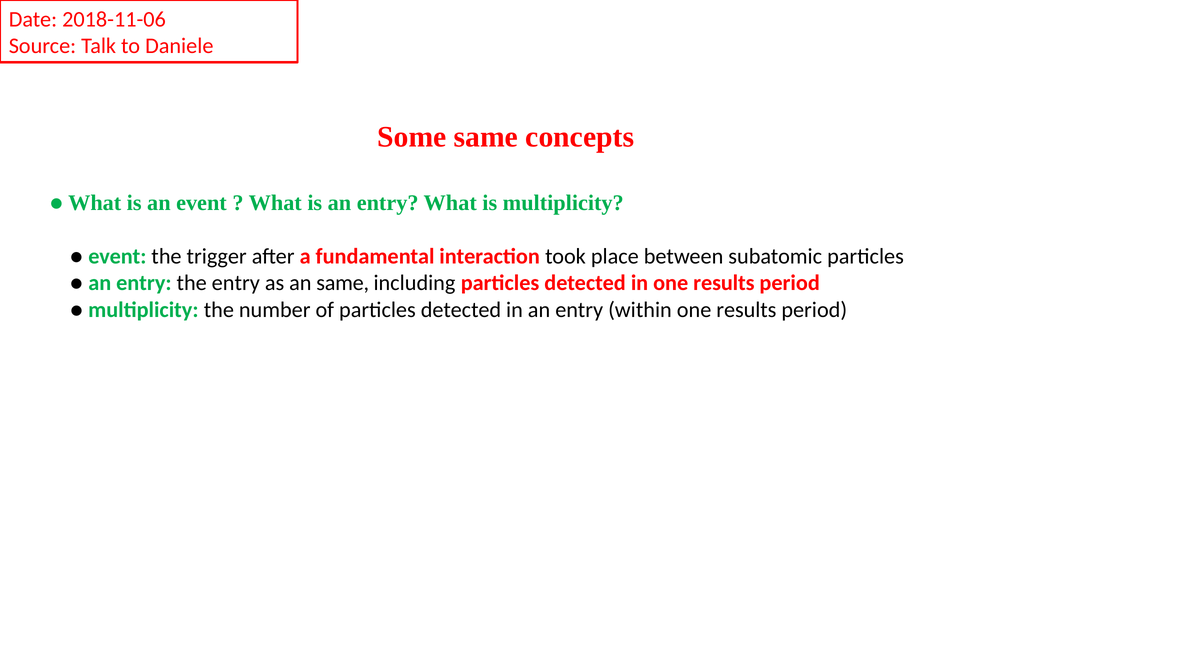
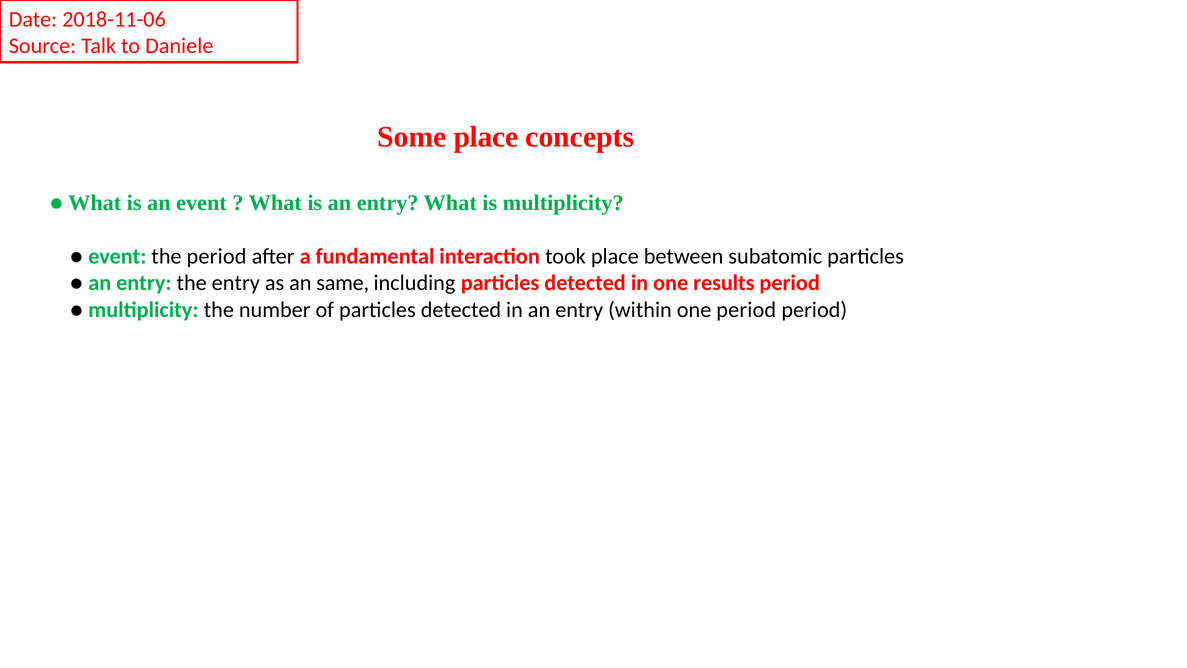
Some same: same -> place (486, 137)
the trigger: trigger -> period (217, 256)
within one results: results -> period (746, 310)
